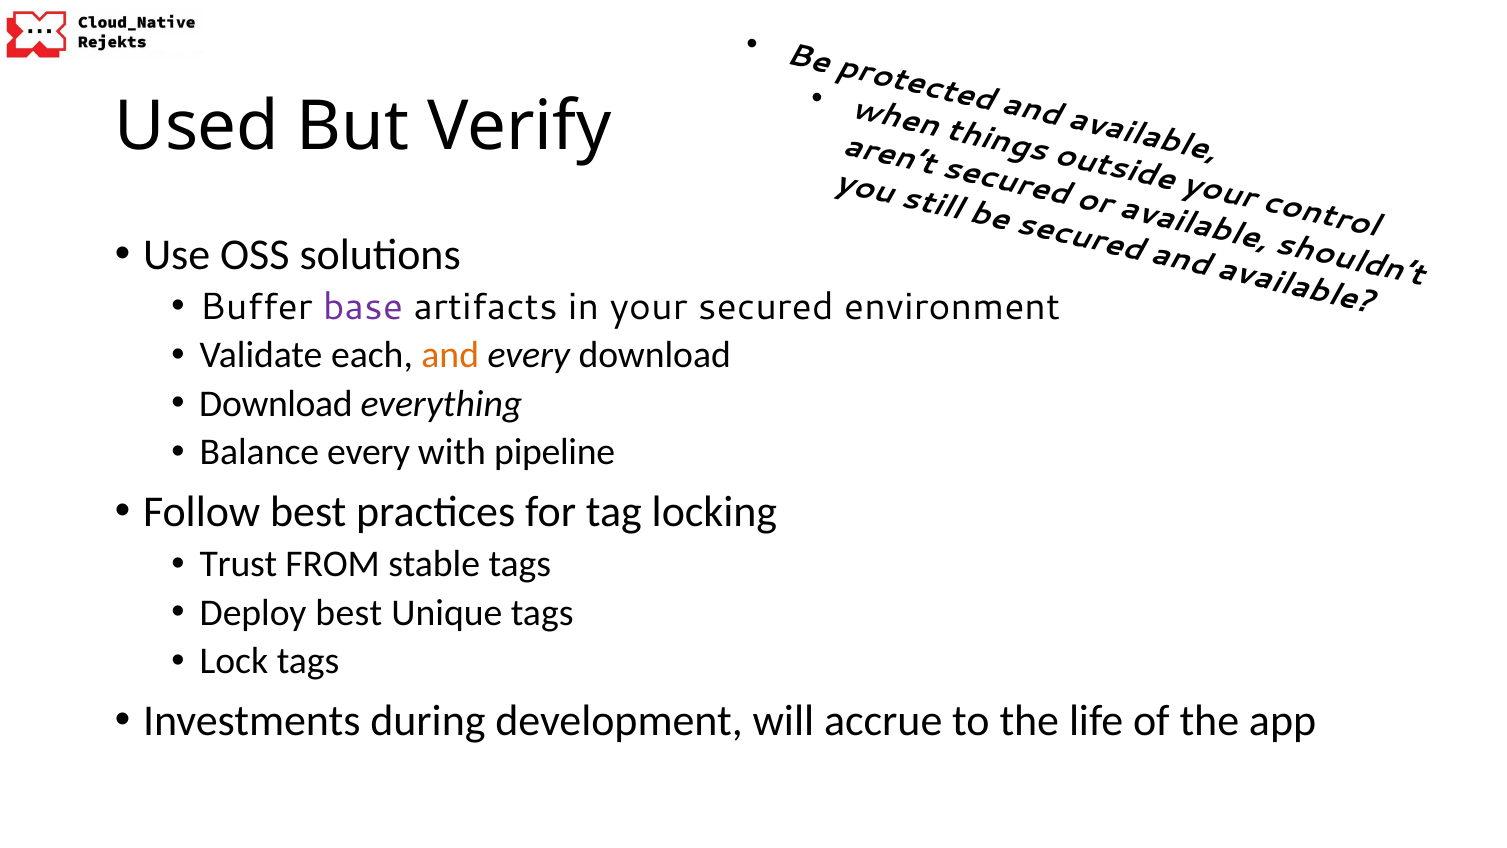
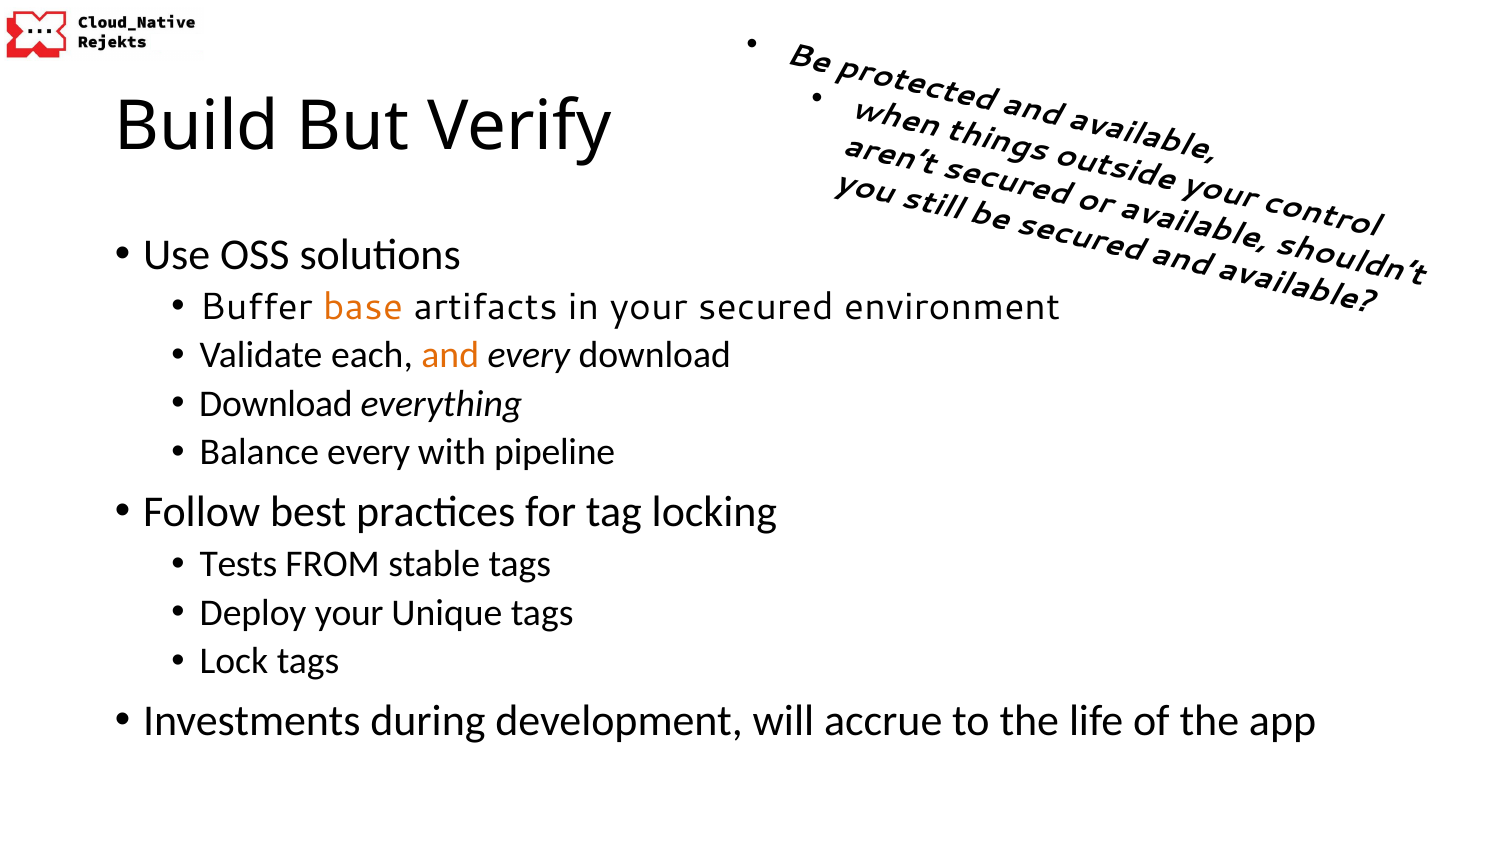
Used: Used -> Build (197, 127)
base colour: purple -> orange (363, 307)
Trust: Trust -> Tests (238, 564)
Deploy best: best -> your (349, 612)
